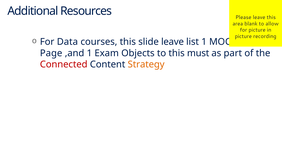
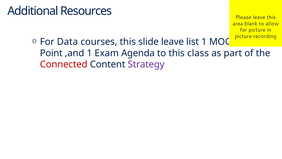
Page: Page -> Point (51, 53)
Objects: Objects -> Agenda (138, 53)
must: must -> class (198, 53)
Strategy colour: orange -> purple (146, 64)
